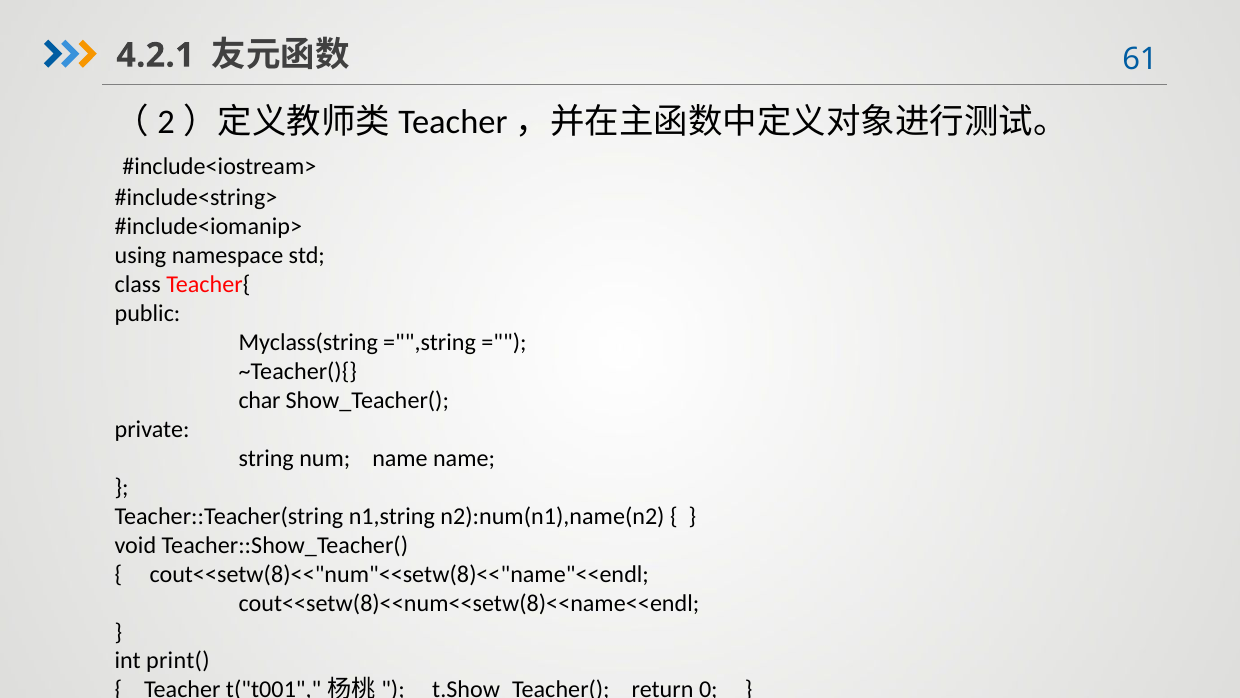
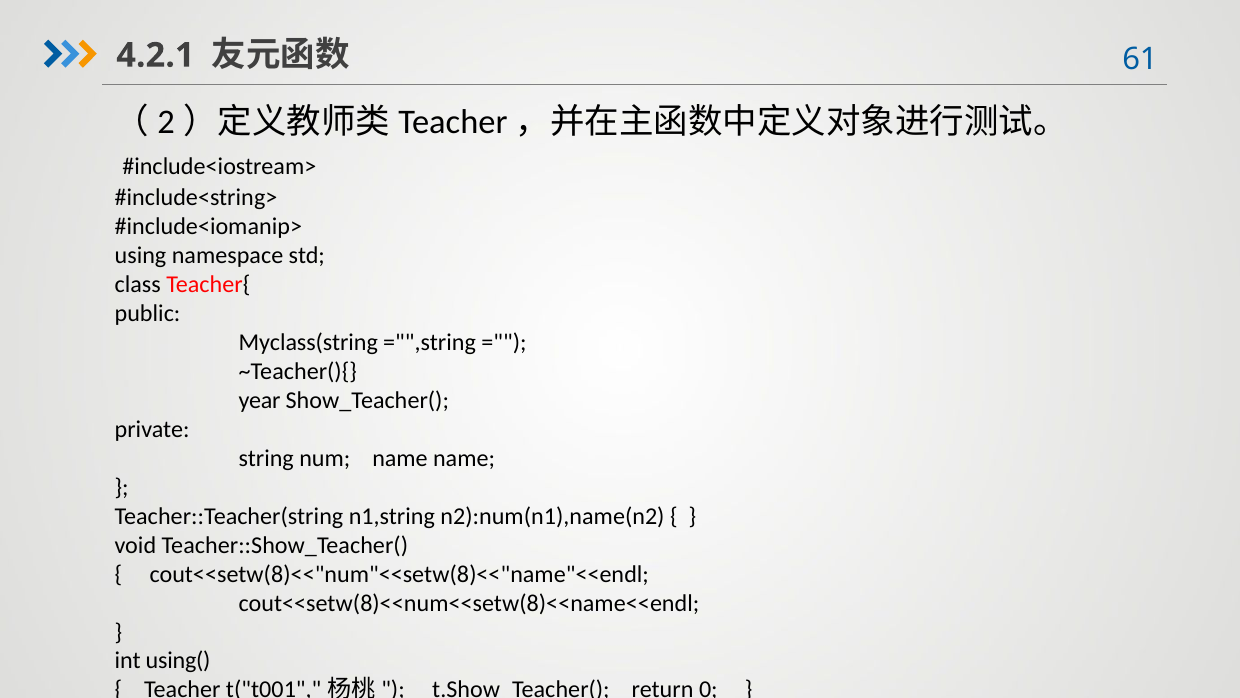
char: char -> year (260, 400)
print(: print( -> using( (178, 661)
